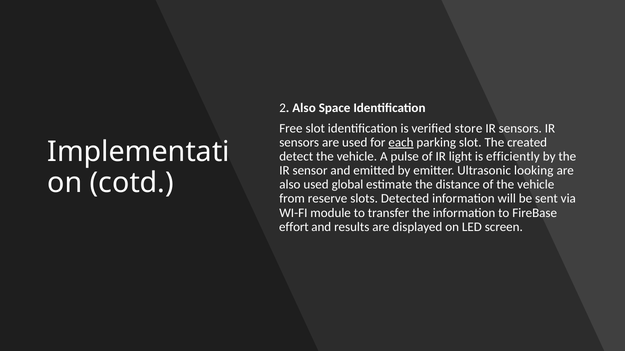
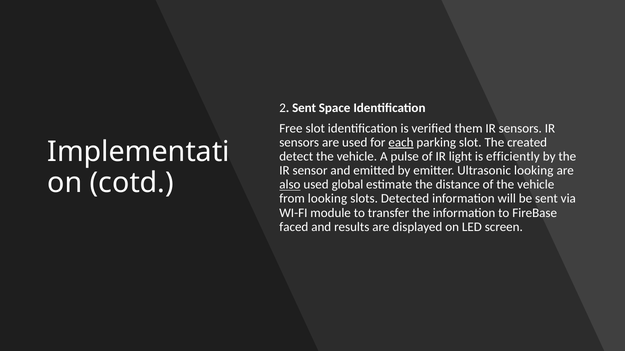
2 Also: Also -> Sent (304, 108)
store: store -> them (469, 129)
also underline: none -> present (290, 185)
from reserve: reserve -> looking (327, 199)
effort: effort -> faced (294, 227)
